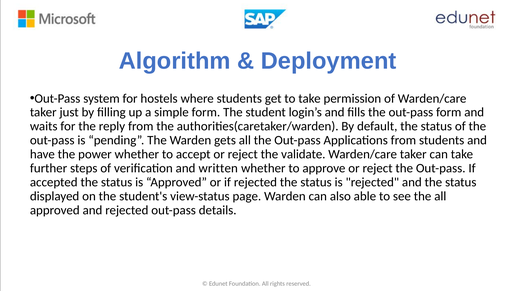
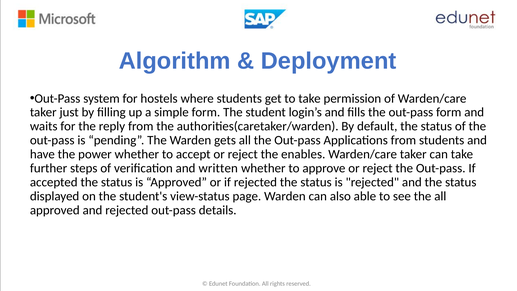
validate: validate -> enables (303, 154)
